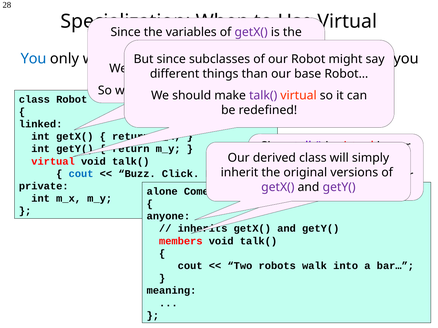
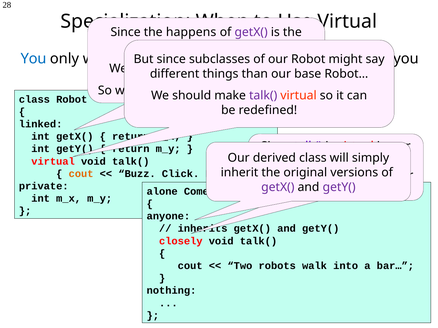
variables: variables -> happens (191, 32)
cout colour: blue -> orange (81, 174)
members: members -> closely (181, 241)
meaning: meaning -> nothing (171, 291)
